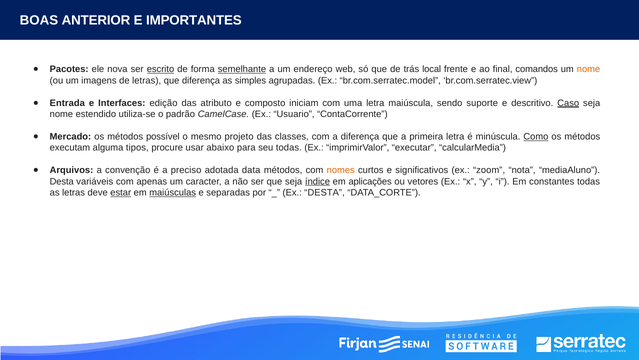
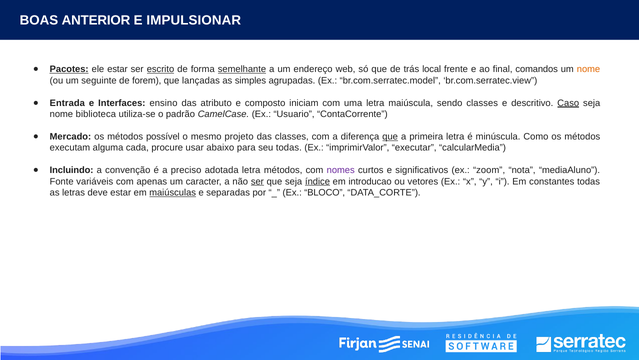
IMPORTANTES: IMPORTANTES -> IMPULSIONAR (194, 21)
Pacotes underline: none -> present (69, 69)
ele nova: nova -> estar (117, 69)
imagens: imagens -> seguinte (99, 80)
de letras: letras -> forem (147, 80)
que diferença: diferença -> lançadas (201, 80)
edição: edição -> ensino (163, 103)
sendo suporte: suporte -> classes (482, 103)
estendido: estendido -> biblioteca (96, 114)
que underline: none -> present (390, 136)
Como underline: present -> none (536, 136)
tipos: tipos -> cada (137, 148)
Arquivos: Arquivos -> Incluindo (72, 170)
adotada data: data -> letra (251, 170)
nomes colour: orange -> purple (341, 170)
Desta: Desta -> Fonte (62, 181)
ser underline: none -> present (257, 181)
aplicações: aplicações -> introducao (370, 181)
estar underline: present -> none (121, 192)
Ex DESTA: DESTA -> BLOCO (325, 192)
